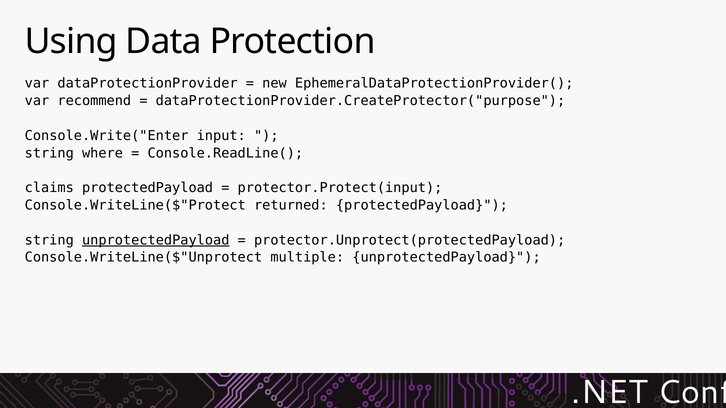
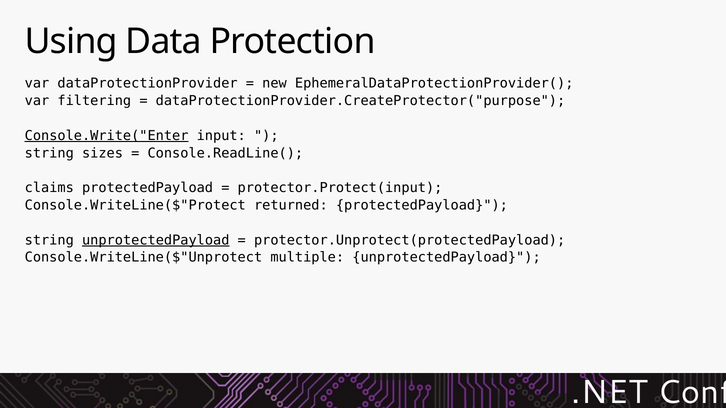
recommend: recommend -> filtering (94, 101)
Console.Write("Enter underline: none -> present (107, 136)
where: where -> sizes (103, 153)
